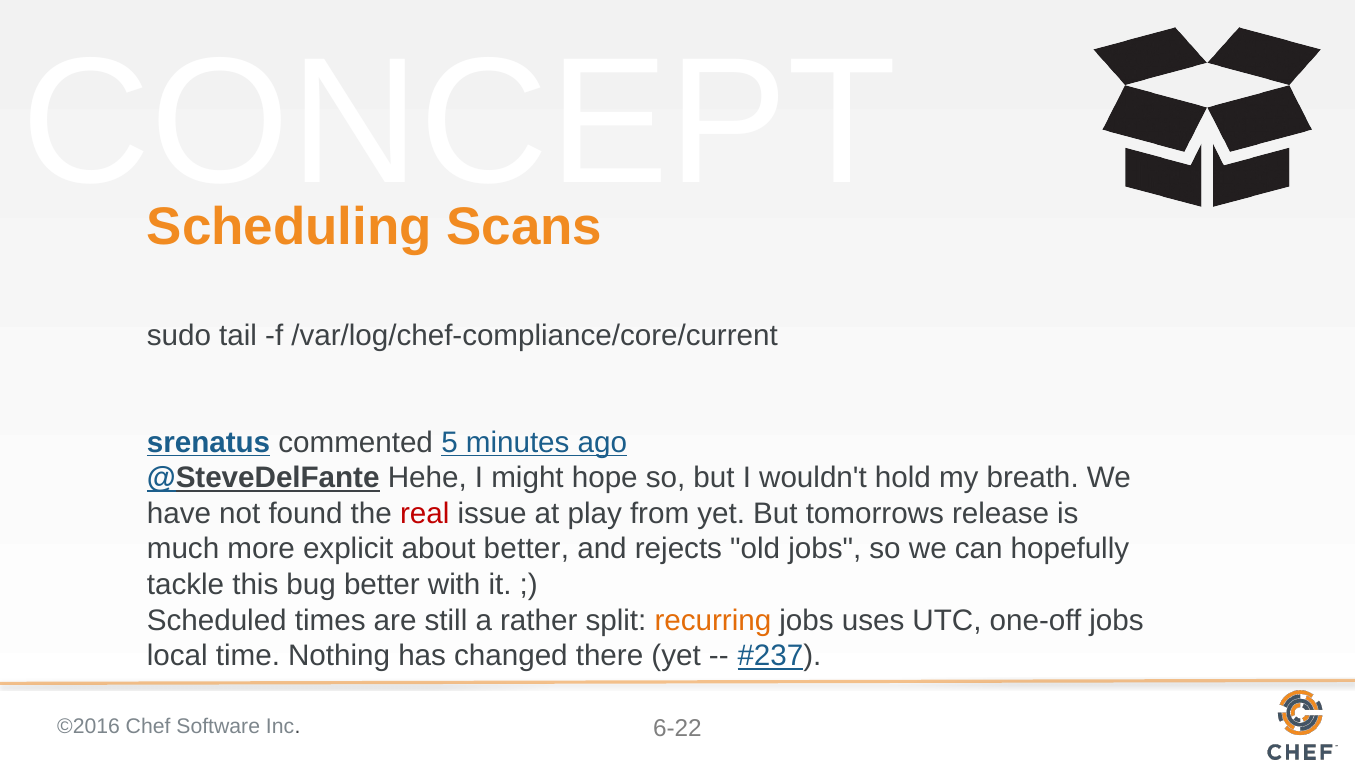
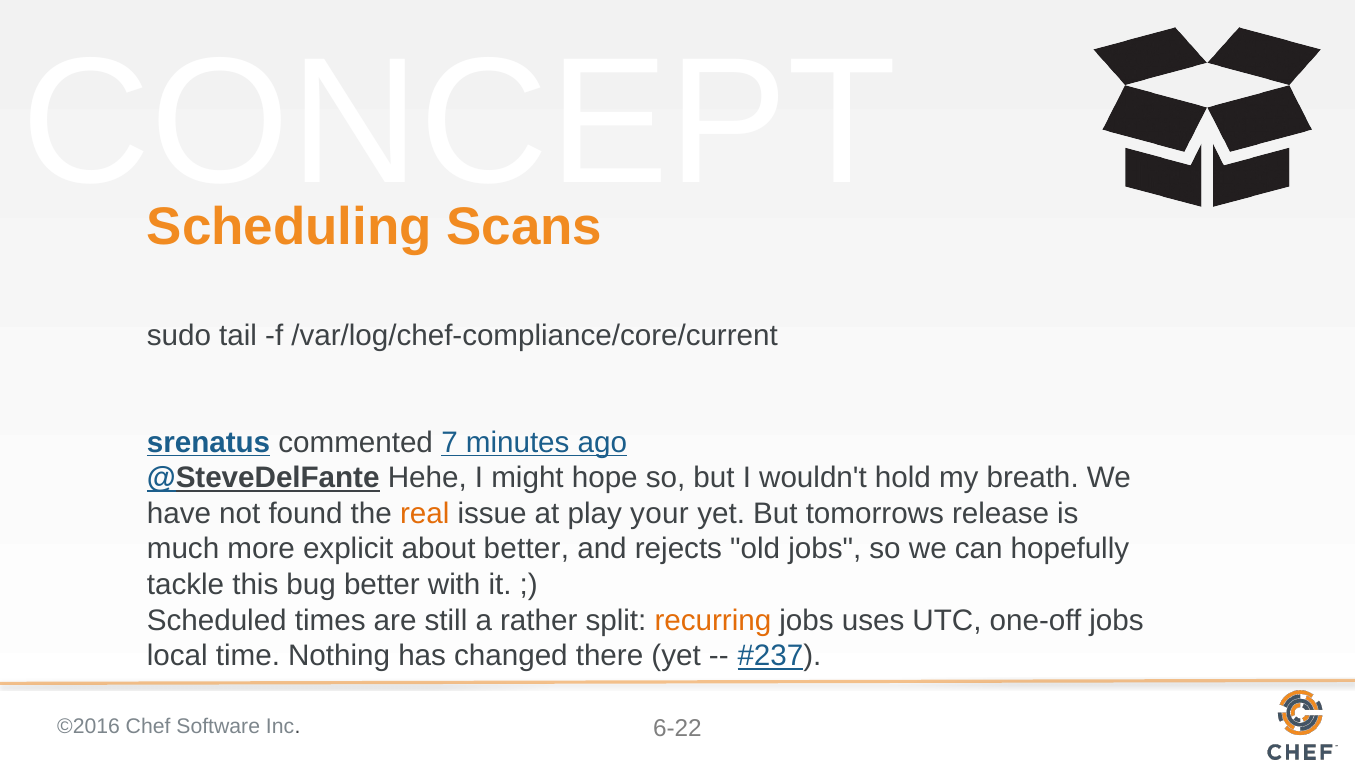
5: 5 -> 7 (450, 443)
real colour: red -> orange (425, 514)
from: from -> your (659, 514)
